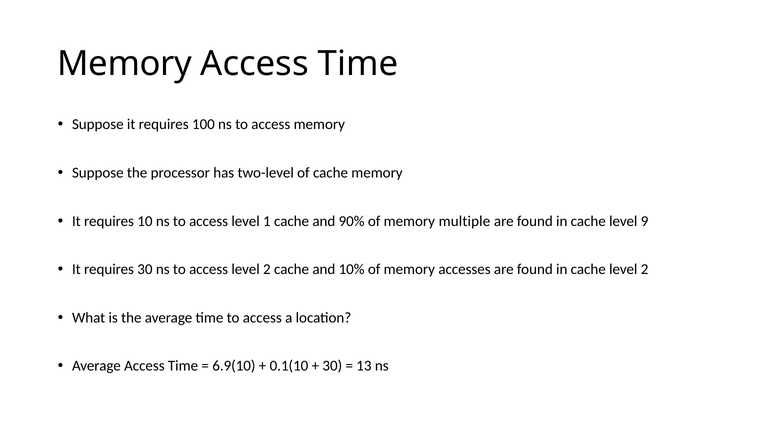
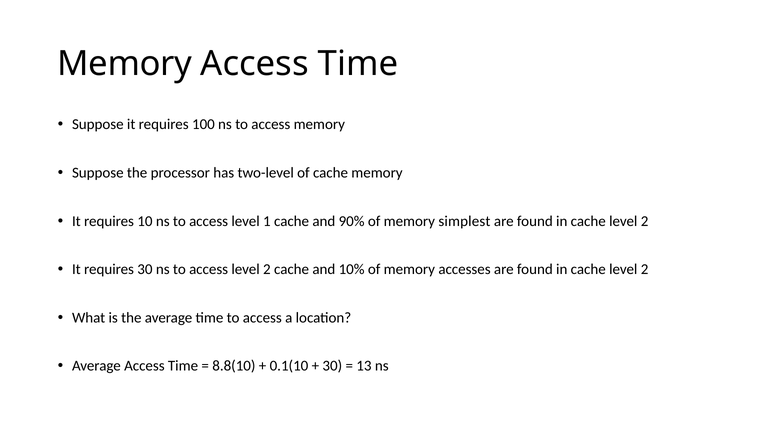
multiple: multiple -> simplest (464, 221)
9: 9 -> 2 (645, 221)
6.9(10: 6.9(10 -> 8.8(10 (234, 365)
